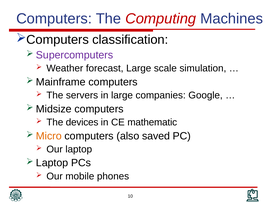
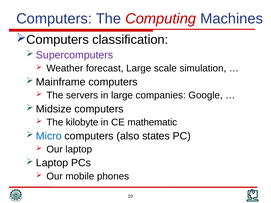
devices: devices -> kilobyte (82, 122)
Micro colour: orange -> blue (49, 136)
saved: saved -> states (156, 136)
